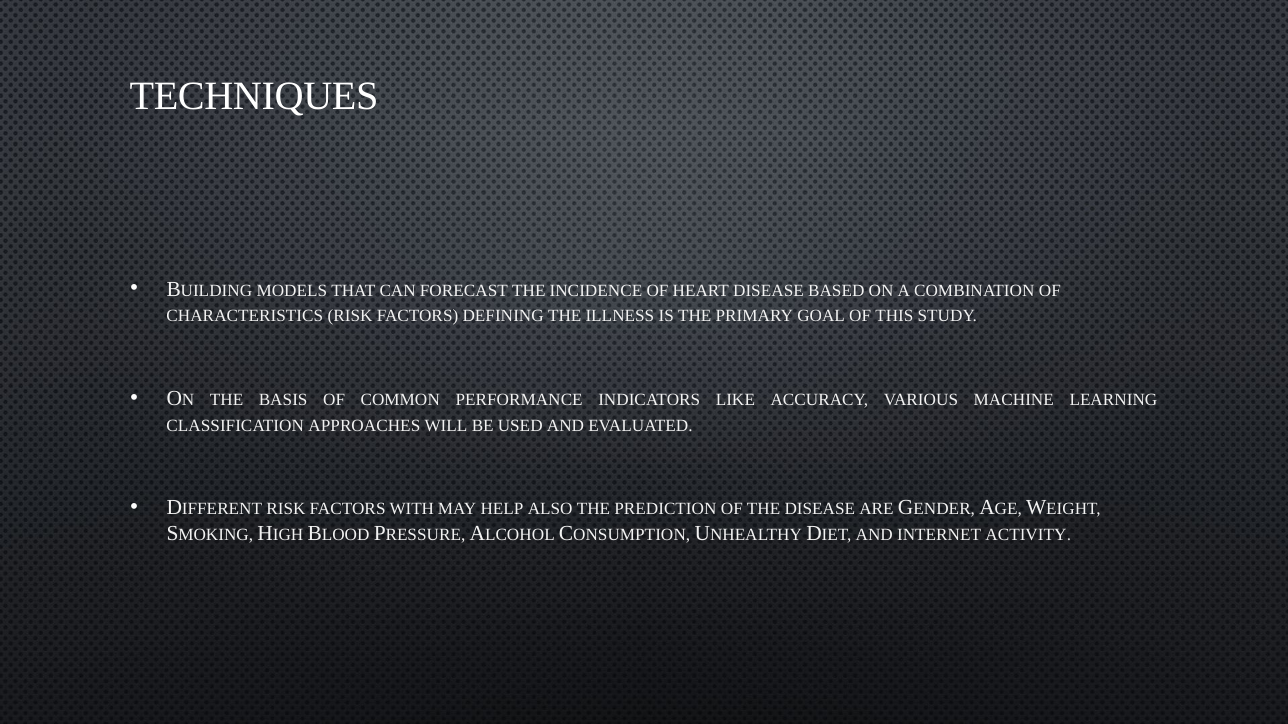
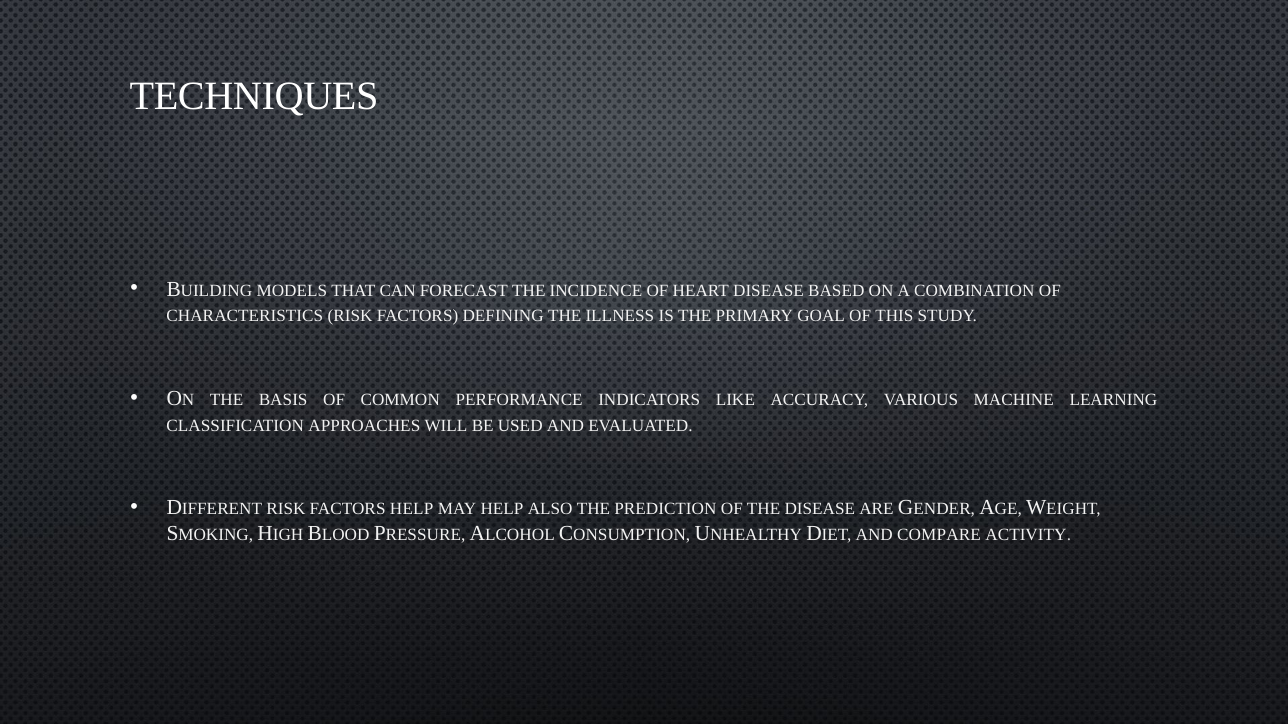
FACTORS WITH: WITH -> HELP (412, 510)
INTERNET: INTERNET -> COMPARE (939, 535)
